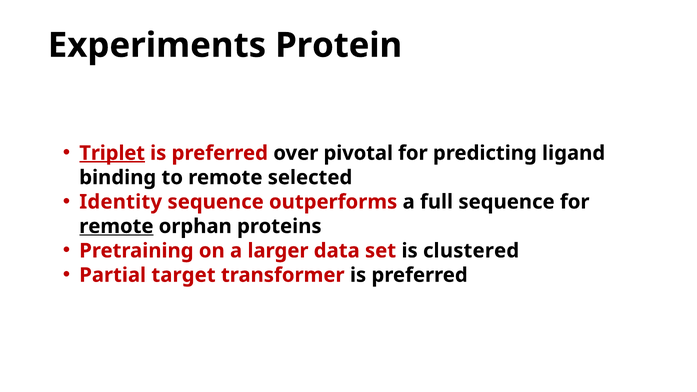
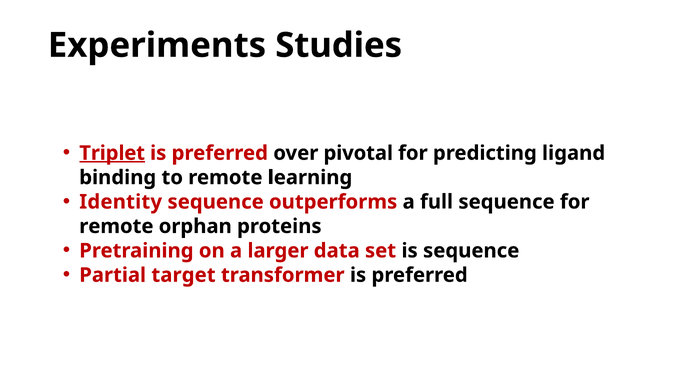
Protein: Protein -> Studies (339, 45)
selected: selected -> learning (310, 178)
remote underline: present -> none (116, 226)
is clustered: clustered -> sequence (471, 251)
